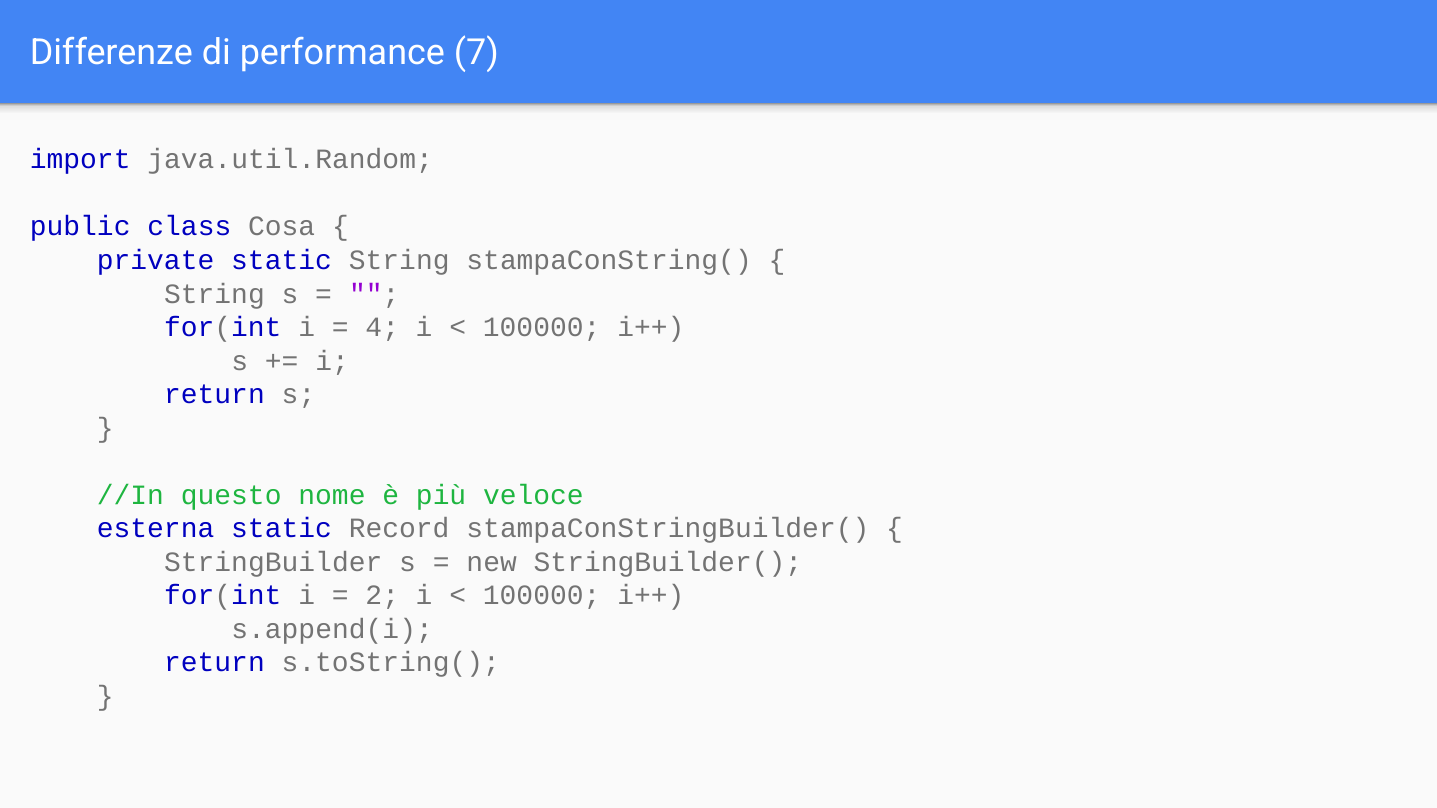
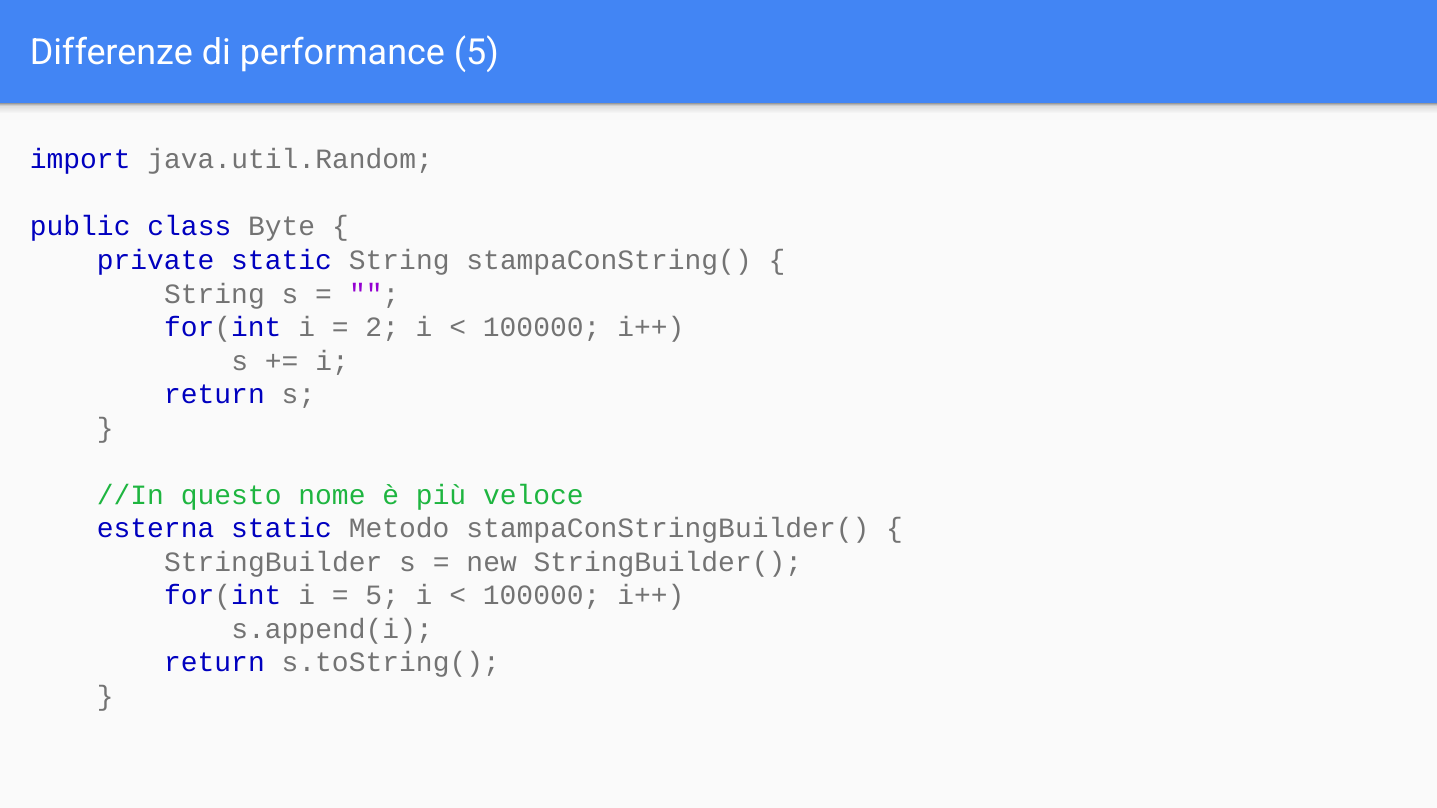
performance 7: 7 -> 5 (476, 52)
Cosa: Cosa -> Byte (282, 227)
4: 4 -> 2 (382, 328)
Record: Record -> Metodo (399, 529)
2: 2 -> 5 (382, 596)
